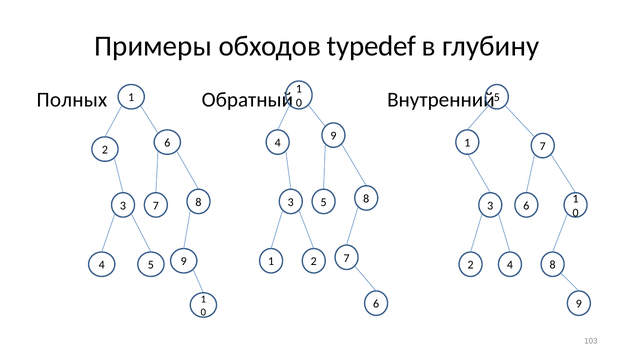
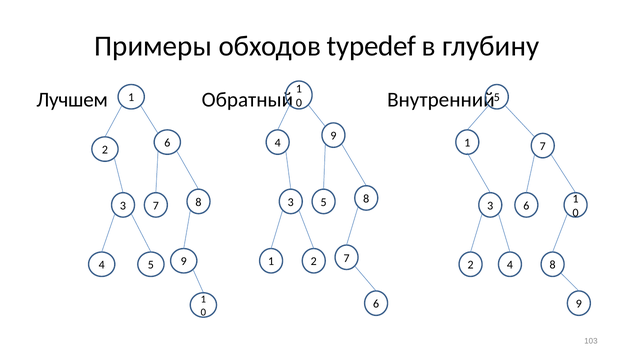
Полных: Полных -> Лучшем (72, 100)
